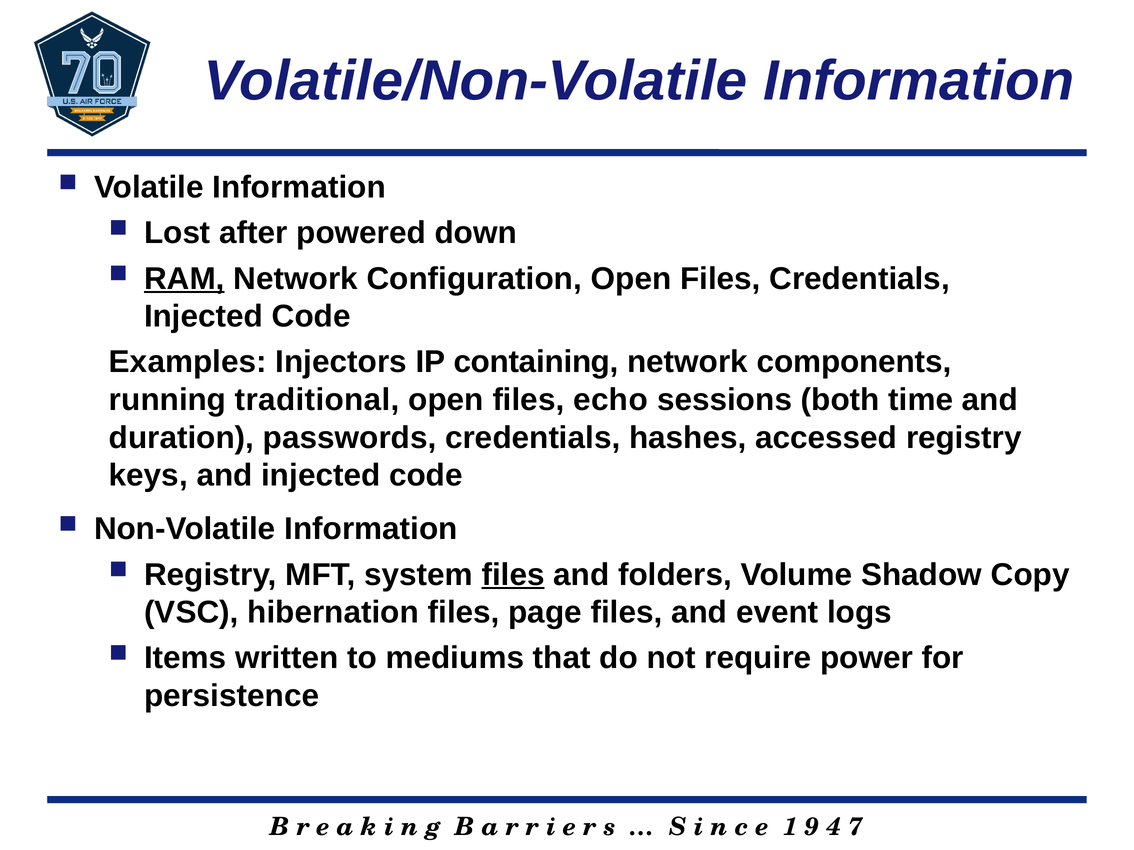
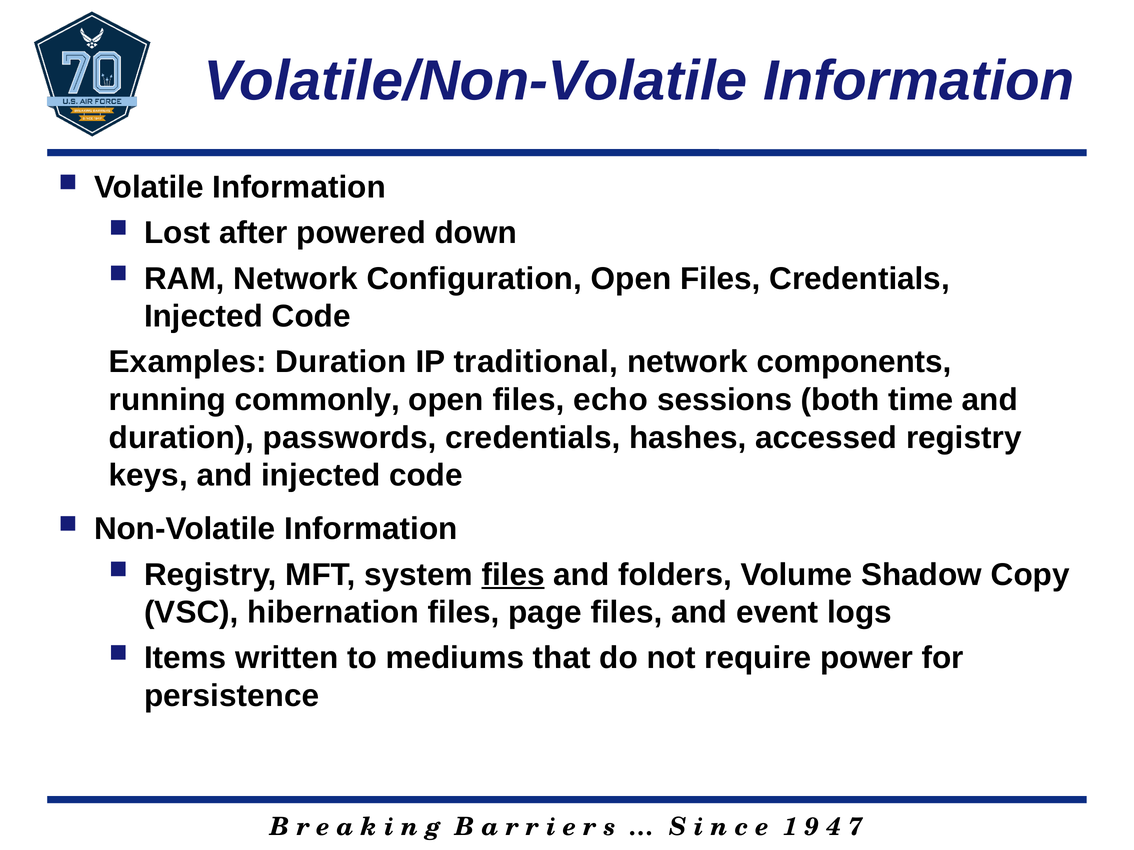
RAM underline: present -> none (184, 279)
Examples Injectors: Injectors -> Duration (341, 362)
containing: containing -> traditional (536, 362)
traditional: traditional -> commonly (317, 400)
